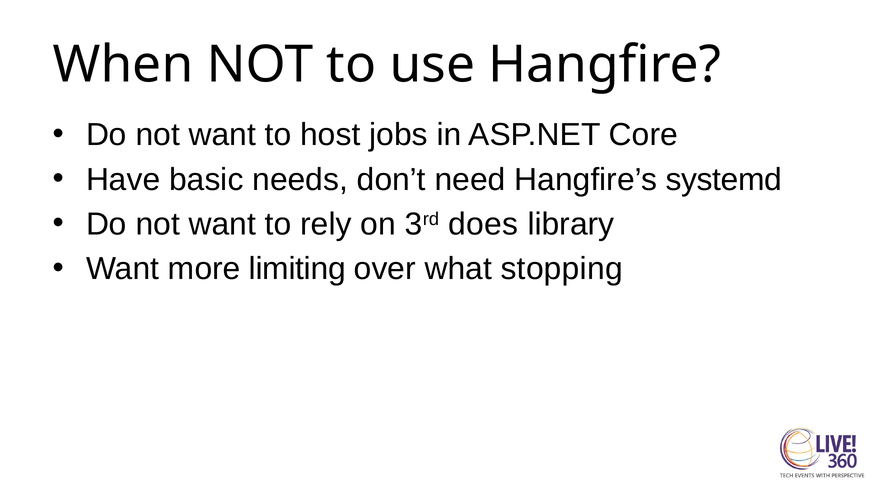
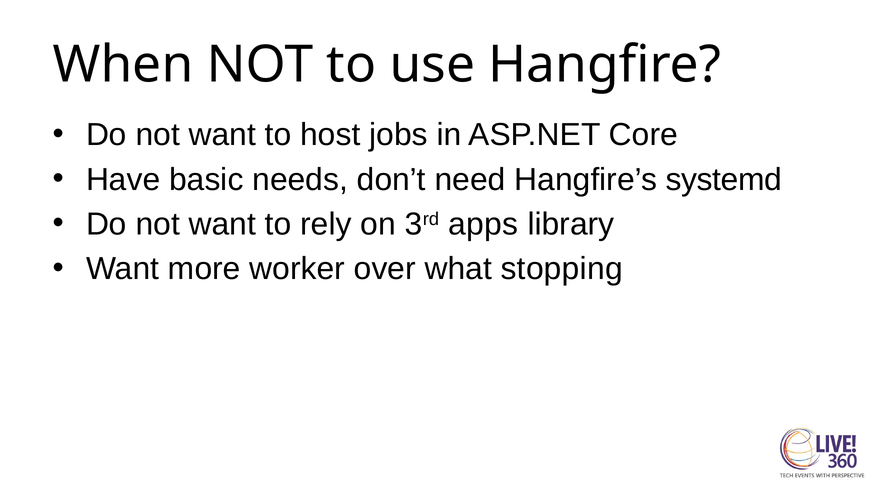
does: does -> apps (483, 224)
limiting: limiting -> worker (297, 269)
